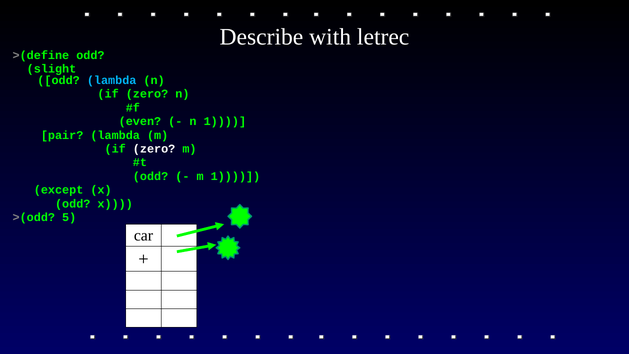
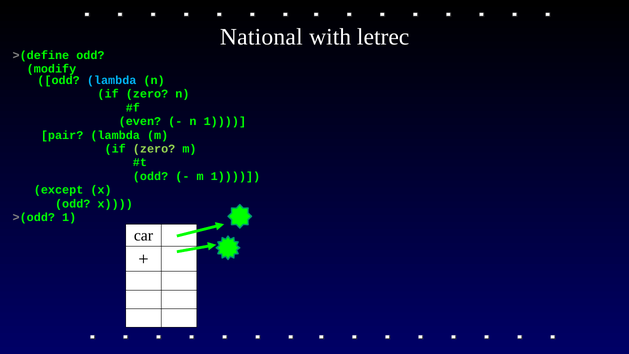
Describe: Describe -> National (261, 37)
slight: slight -> modify (51, 69)
zero colour: white -> light green (154, 149)
>(odd 5: 5 -> 1 (69, 217)
